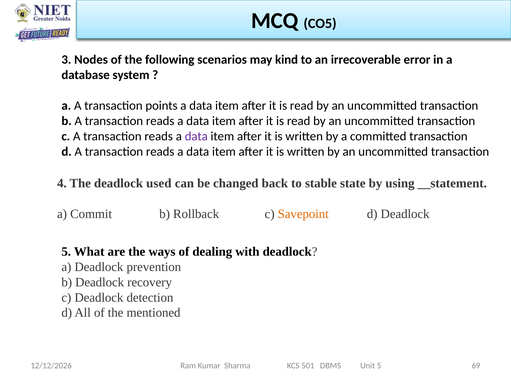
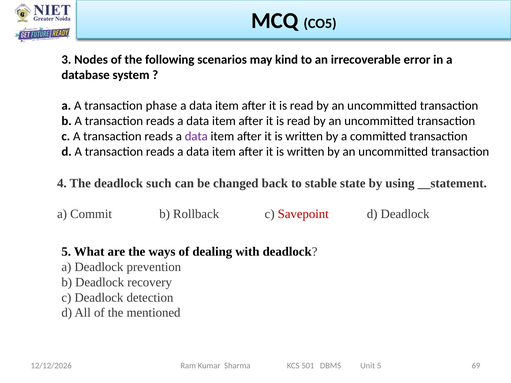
points: points -> phase (161, 106)
used: used -> such (159, 183)
Savepoint colour: orange -> red (303, 214)
